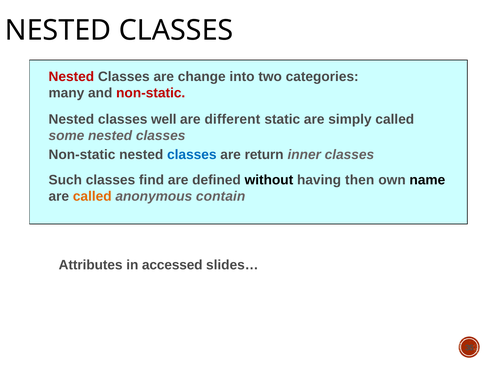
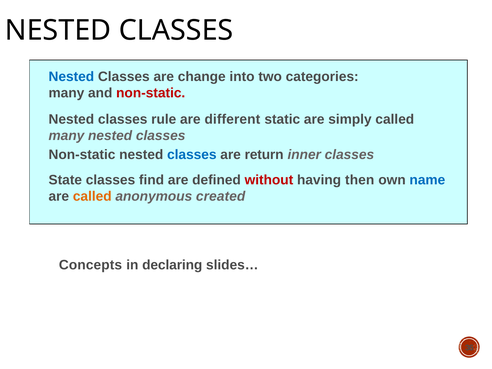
Nested colour: red -> blue (71, 77)
well: well -> rule (164, 119)
some: some -> many (66, 136)
Such: Such -> State (65, 180)
without colour: black -> red (269, 180)
name colour: black -> blue (427, 180)
contain: contain -> created (221, 196)
Attributes: Attributes -> Concepts (90, 265)
accessed: accessed -> declaring (172, 265)
